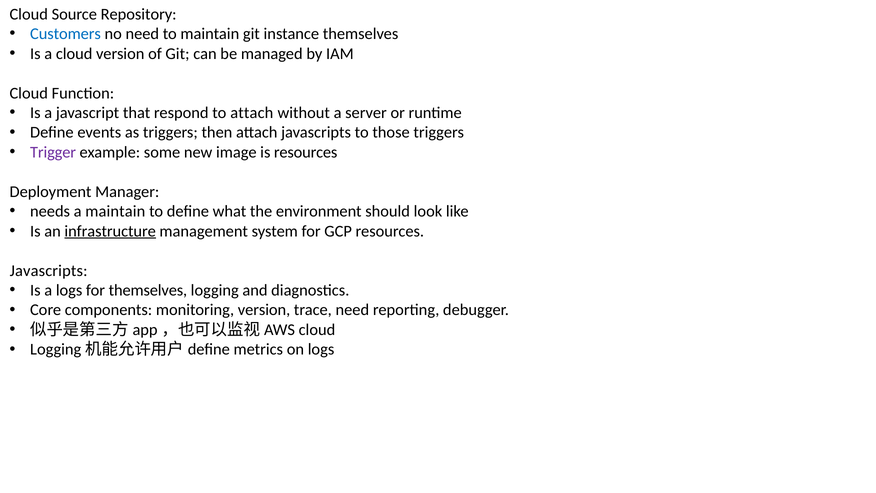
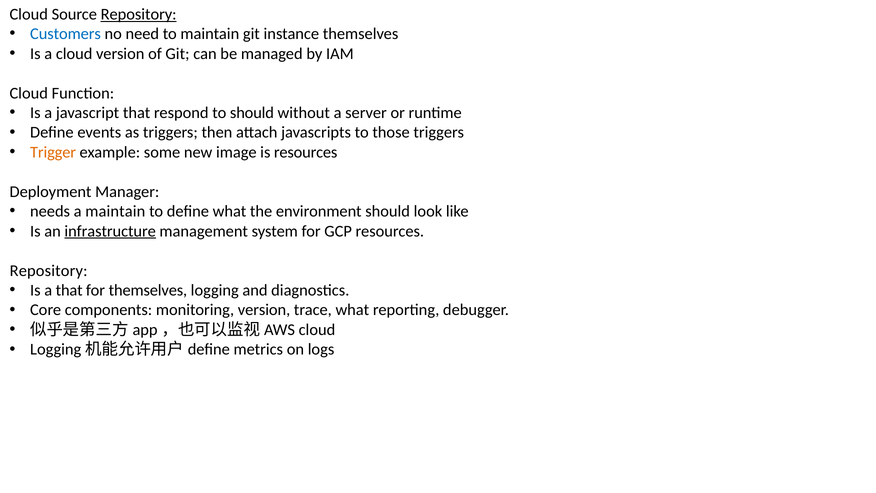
Repository underline: none -> present (139, 14)
to attach: attach -> should (252, 113)
Trigger colour: purple -> orange (53, 152)
Javascripts: Javascripts -> Repository (49, 270)
a logs: logs -> that (69, 290)
trace need: need -> what (352, 310)
